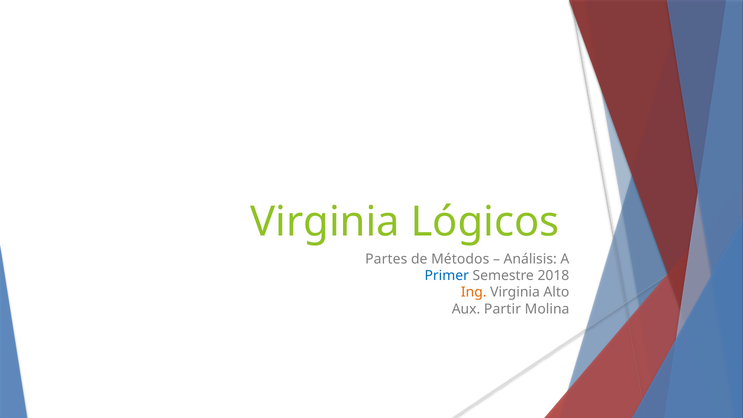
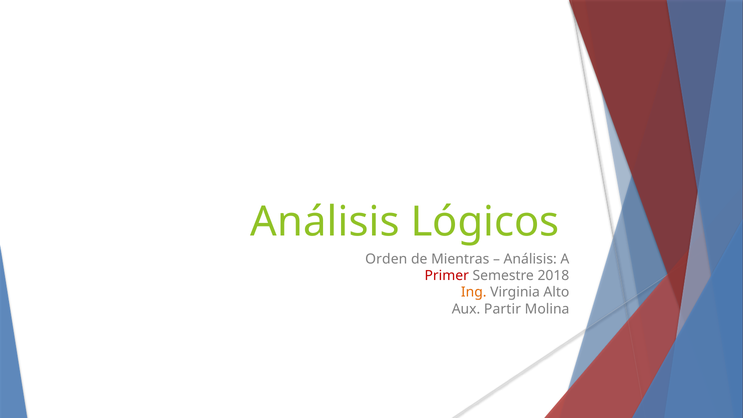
Virginia: Virginia -> Análisis (325, 222)
Partes: Partes -> Orden (386, 259)
Métodos: Métodos -> Mientras (460, 259)
Primer colour: blue -> red (447, 276)
